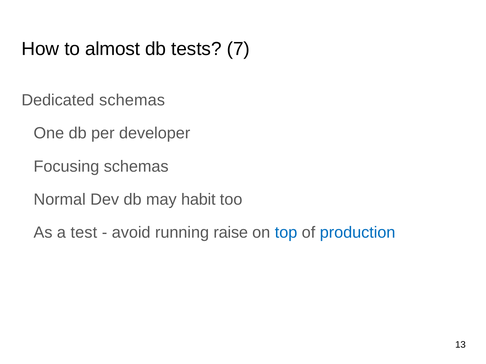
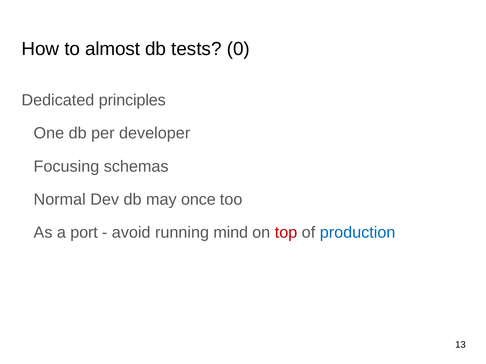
7: 7 -> 0 (238, 49)
Dedicated schemas: schemas -> principles (132, 100)
habit: habit -> once (198, 200)
test: test -> port (84, 233)
raise: raise -> mind (231, 233)
top colour: blue -> red (286, 233)
